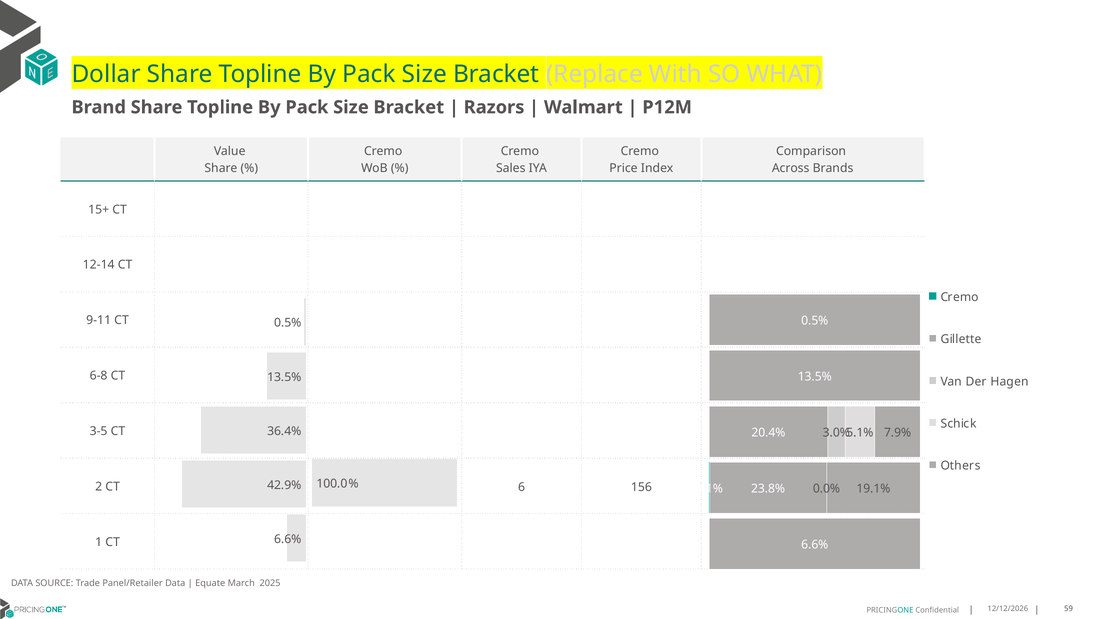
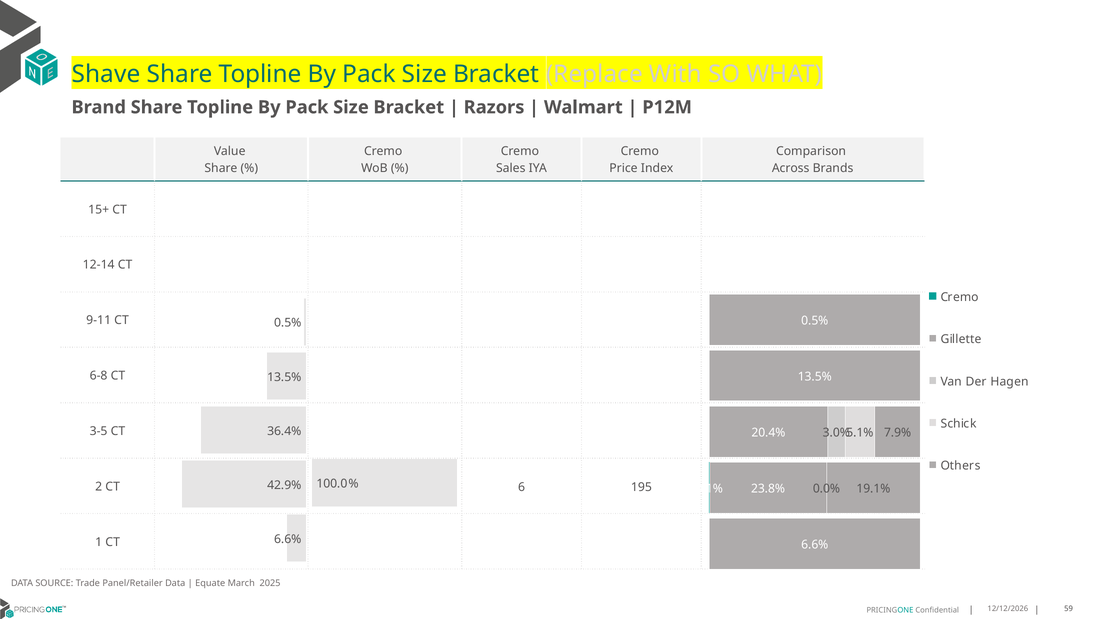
Dollar: Dollar -> Shave (106, 74)
156: 156 -> 195 (641, 487)
